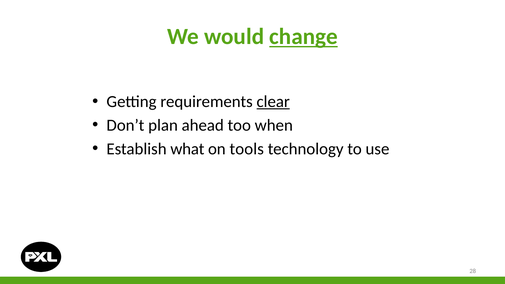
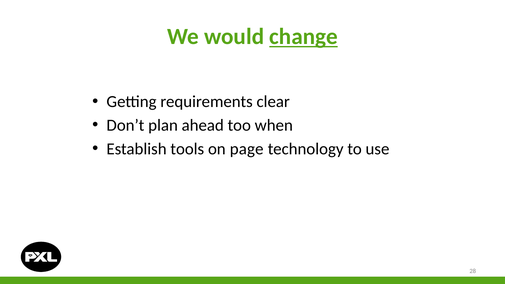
clear underline: present -> none (273, 102)
what: what -> tools (187, 149)
tools: tools -> page (247, 149)
